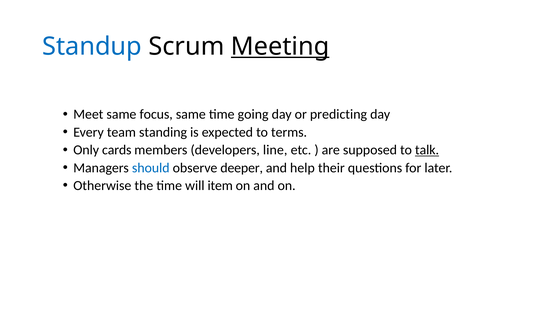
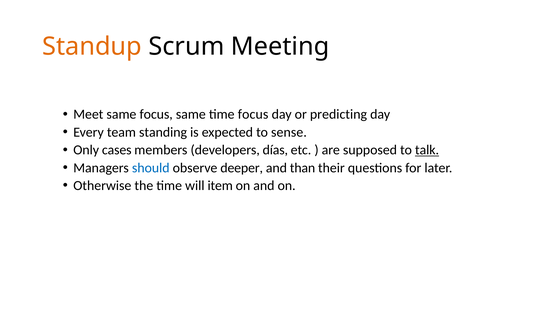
Standup colour: blue -> orange (92, 46)
Meeting underline: present -> none (280, 46)
time going: going -> focus (253, 114)
terms: terms -> sense (289, 132)
cards: cards -> cases (117, 150)
line: line -> días (275, 150)
help: help -> than (303, 168)
